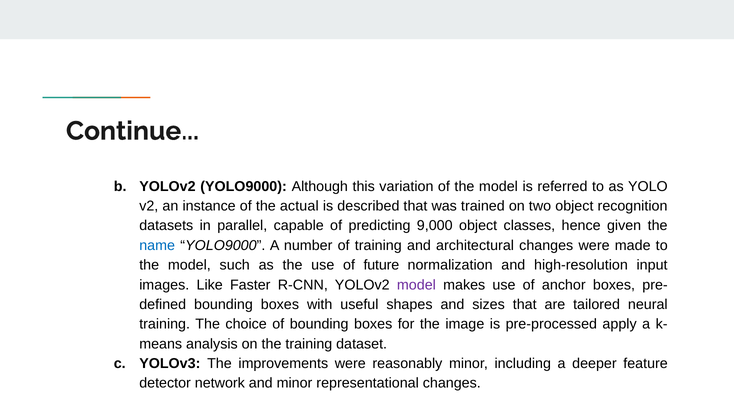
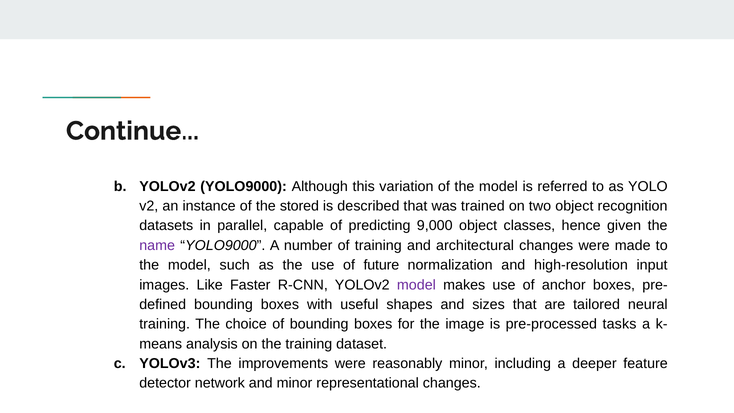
actual: actual -> stored (299, 206)
name colour: blue -> purple (157, 245)
apply: apply -> tasks (620, 324)
